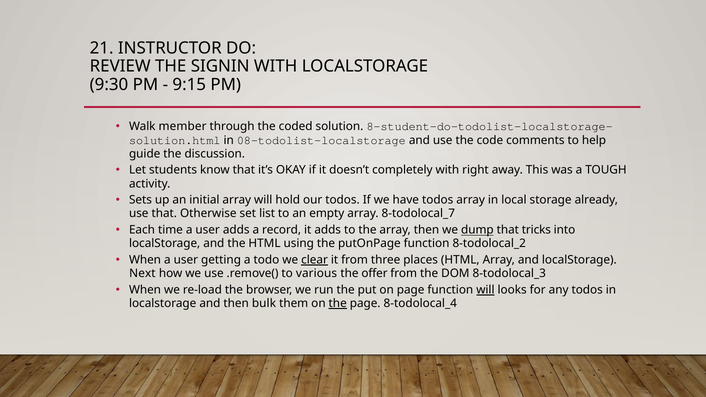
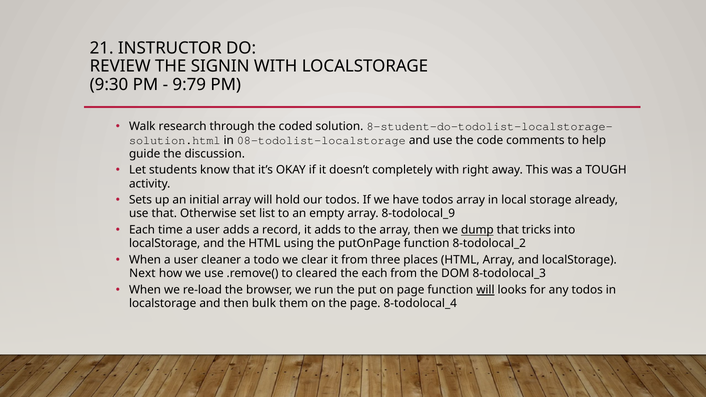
9:15: 9:15 -> 9:79 (189, 85)
member: member -> research (183, 127)
8-todolocal_7: 8-todolocal_7 -> 8-todolocal_9 (418, 214)
getting: getting -> cleaner (221, 260)
clear underline: present -> none (315, 260)
various: various -> cleared (317, 274)
the offer: offer -> each (375, 274)
the underline: present -> none (338, 304)
